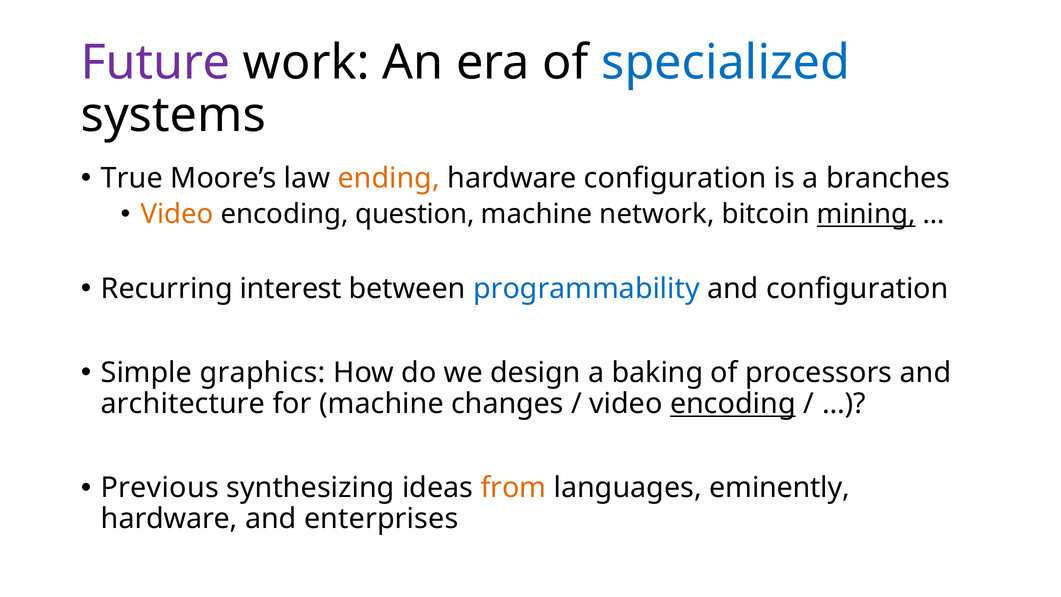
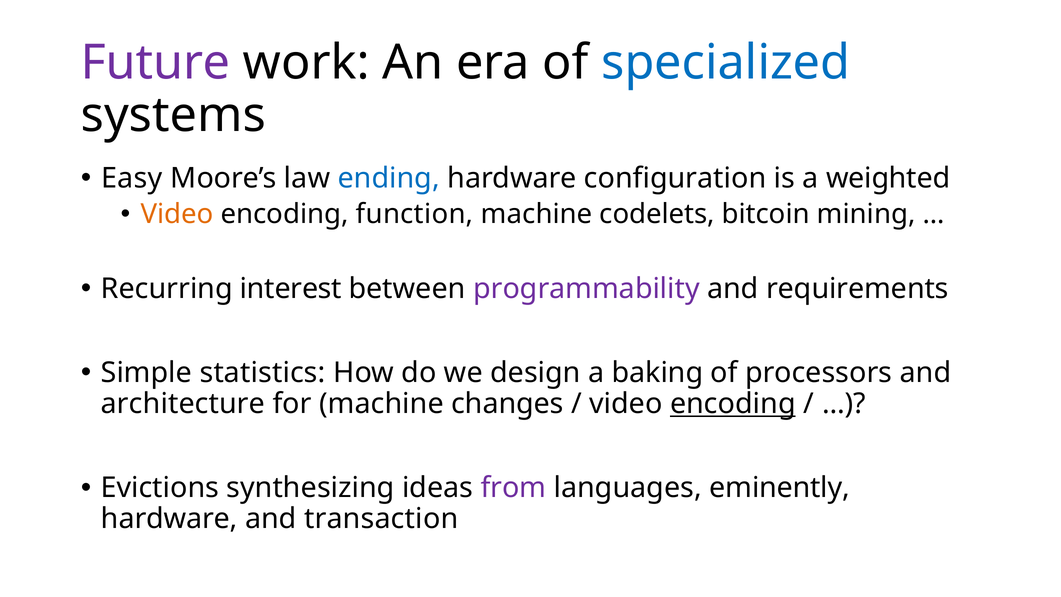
True: True -> Easy (132, 178)
ending colour: orange -> blue (389, 178)
branches: branches -> weighted (888, 178)
question: question -> function (415, 214)
network: network -> codelets (657, 214)
mining underline: present -> none (866, 214)
programmability colour: blue -> purple (586, 289)
and configuration: configuration -> requirements (857, 289)
graphics: graphics -> statistics (263, 373)
Previous: Previous -> Evictions (160, 488)
from colour: orange -> purple (514, 488)
enterprises: enterprises -> transaction (381, 519)
